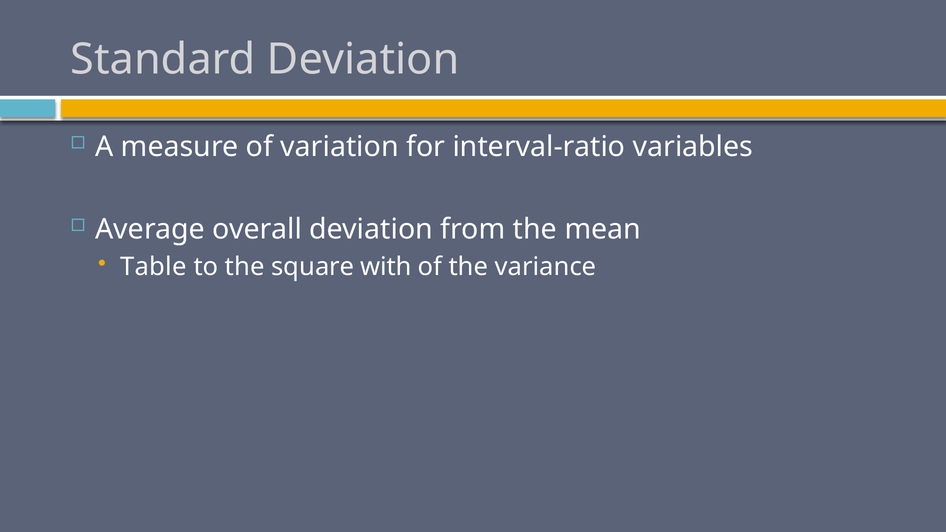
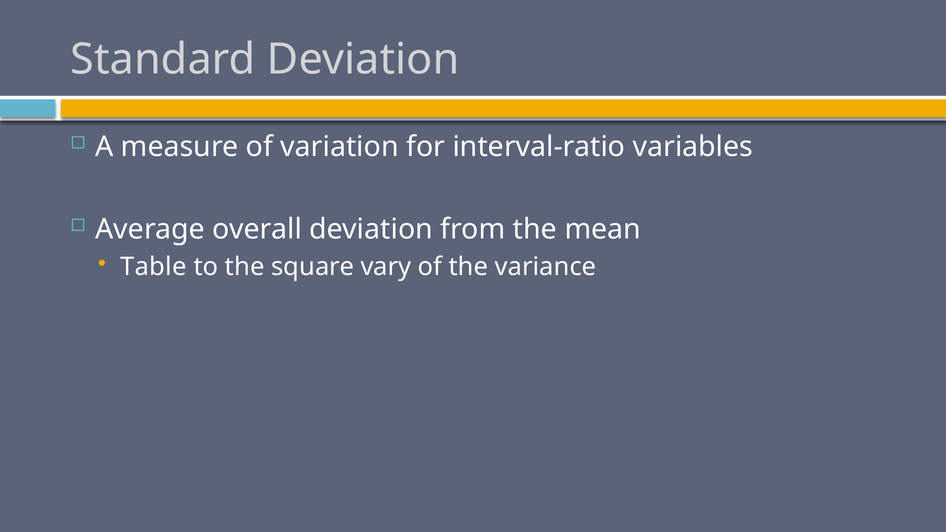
with: with -> vary (386, 267)
